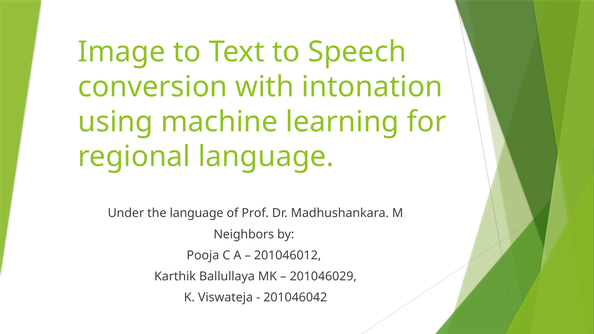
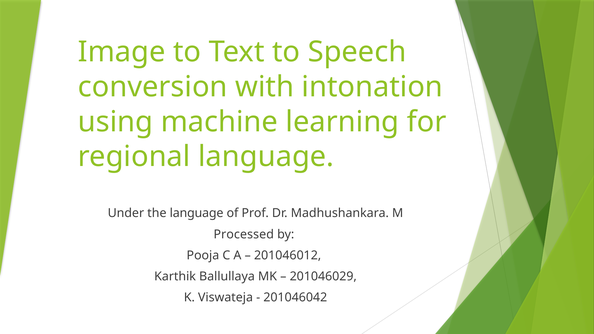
Neighbors: Neighbors -> Processed (244, 234)
